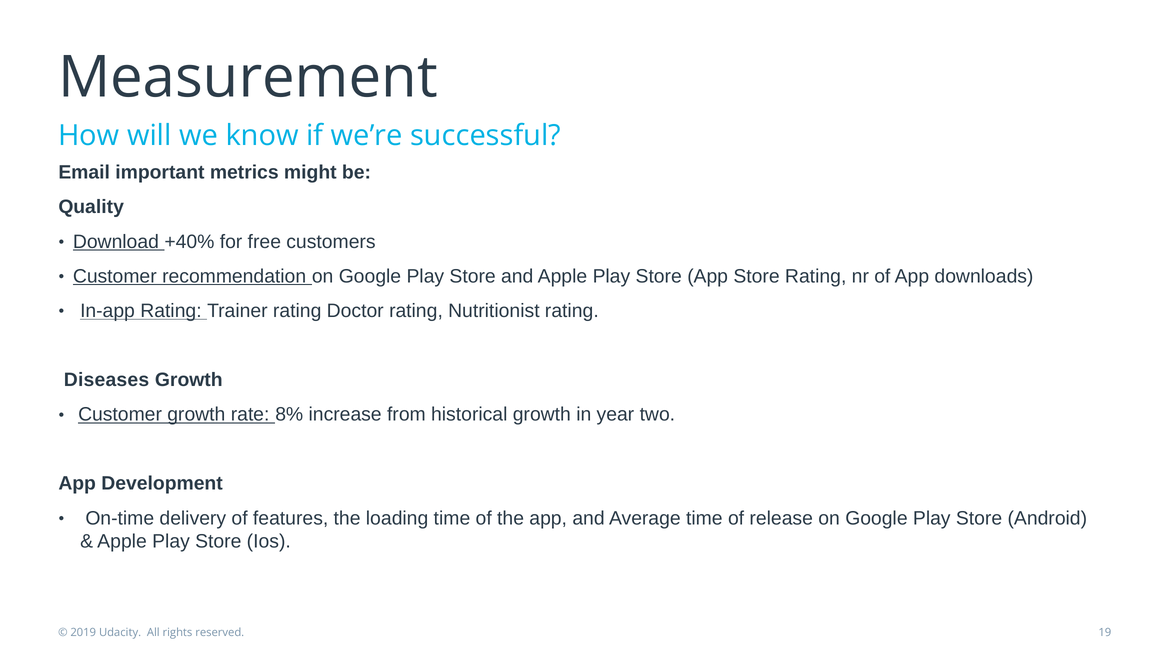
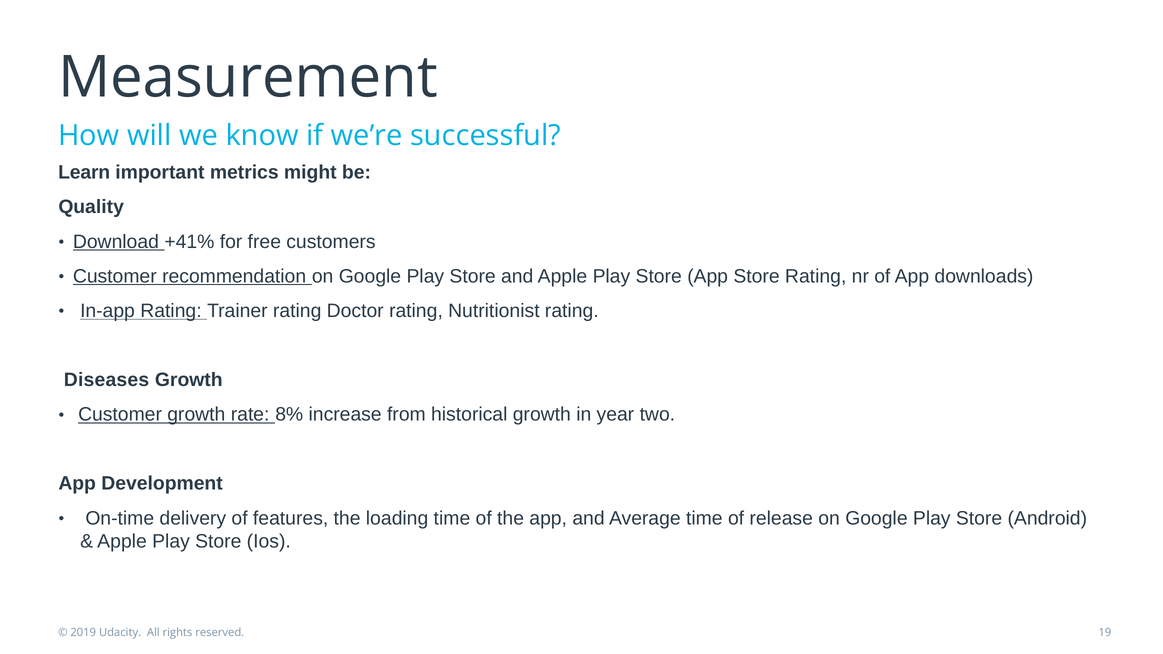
Email: Email -> Learn (84, 173)
+40%: +40% -> +41% (189, 242)
